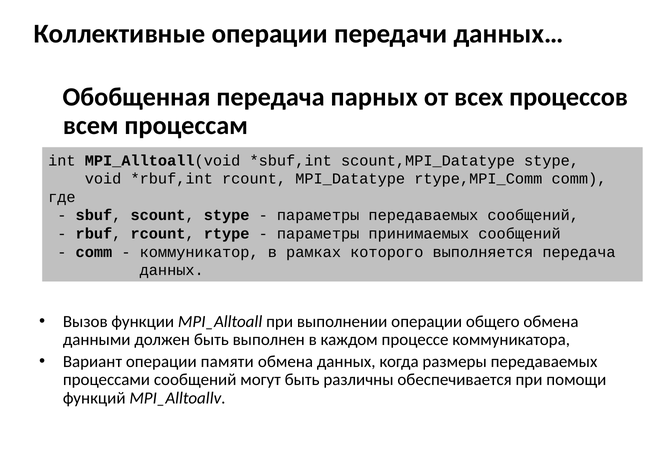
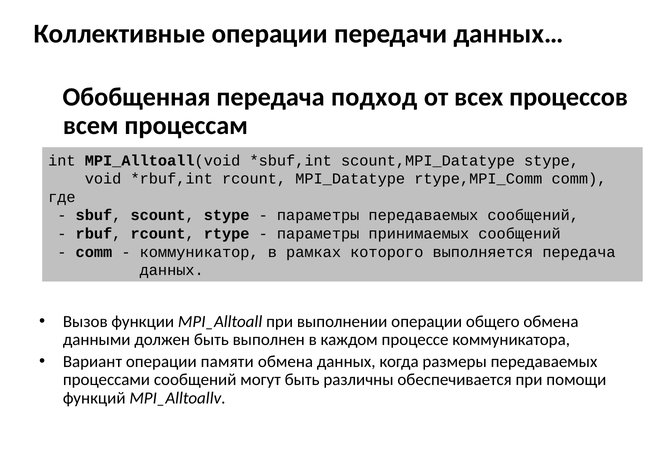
парных: парных -> подход (374, 97)
